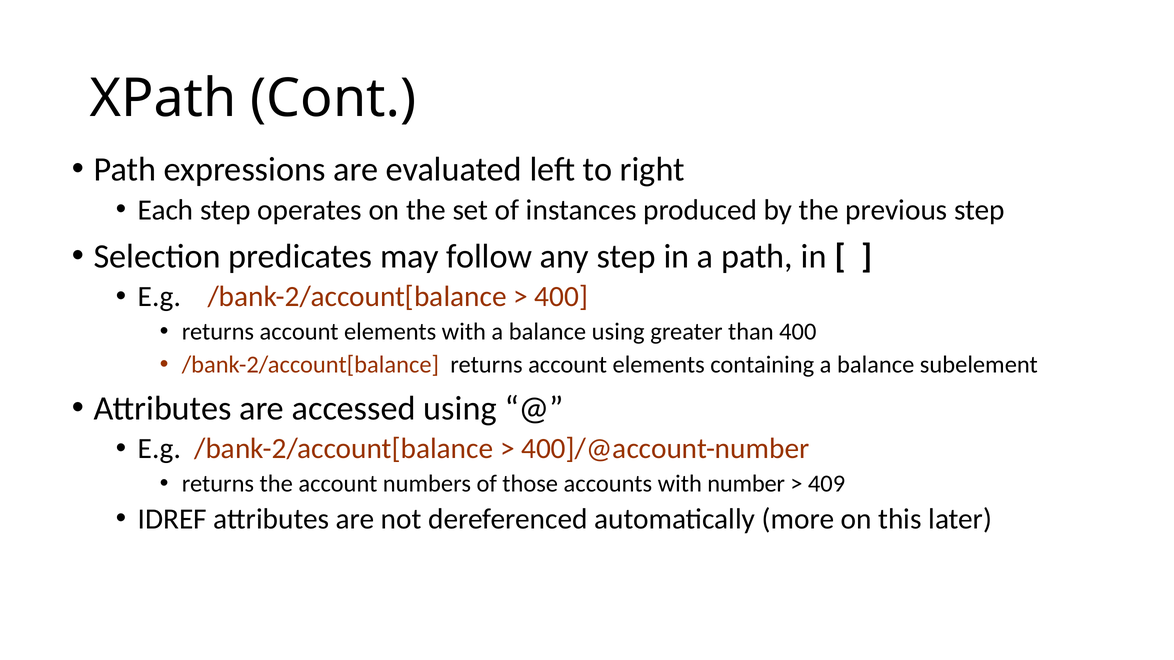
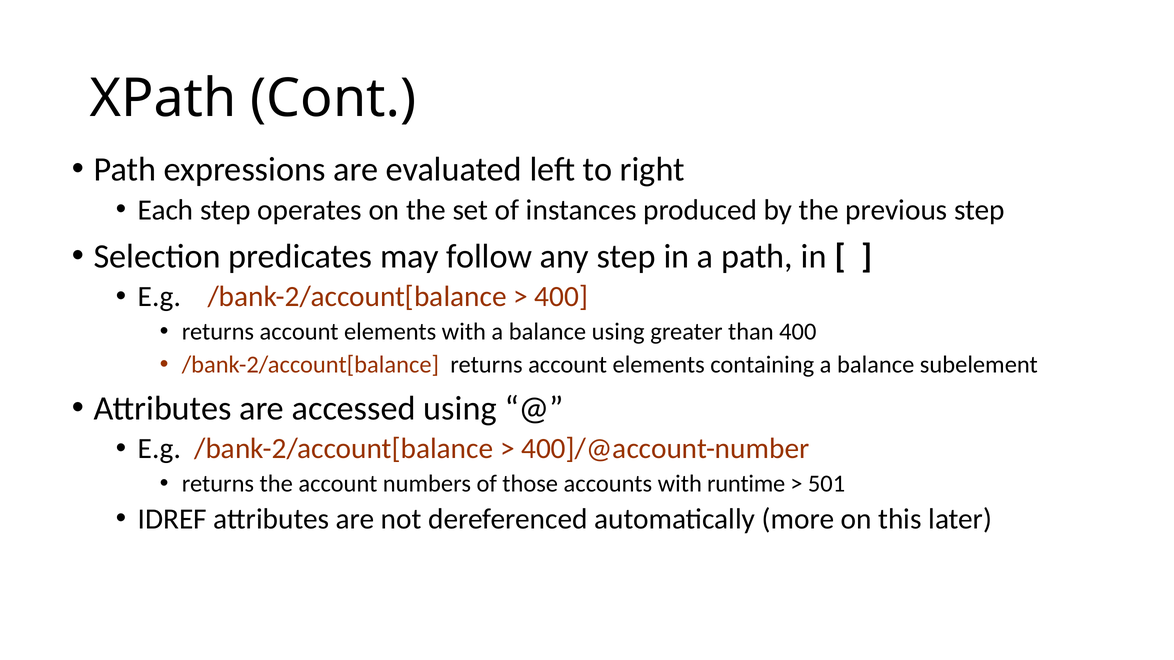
number: number -> runtime (746, 484)
409: 409 -> 501 (827, 484)
